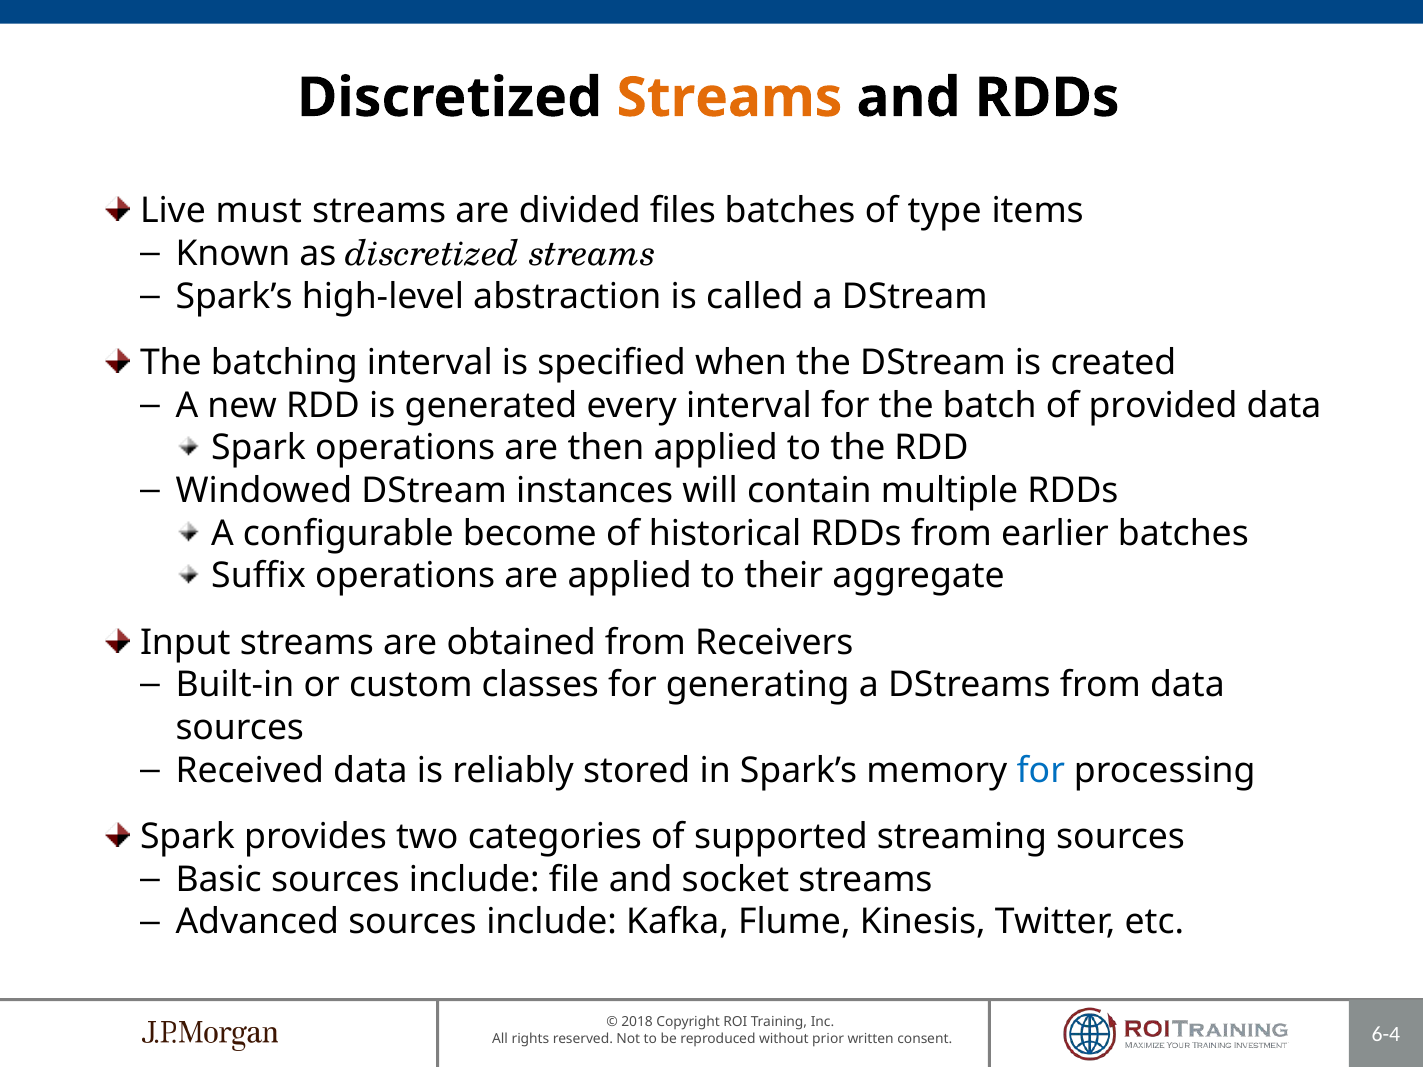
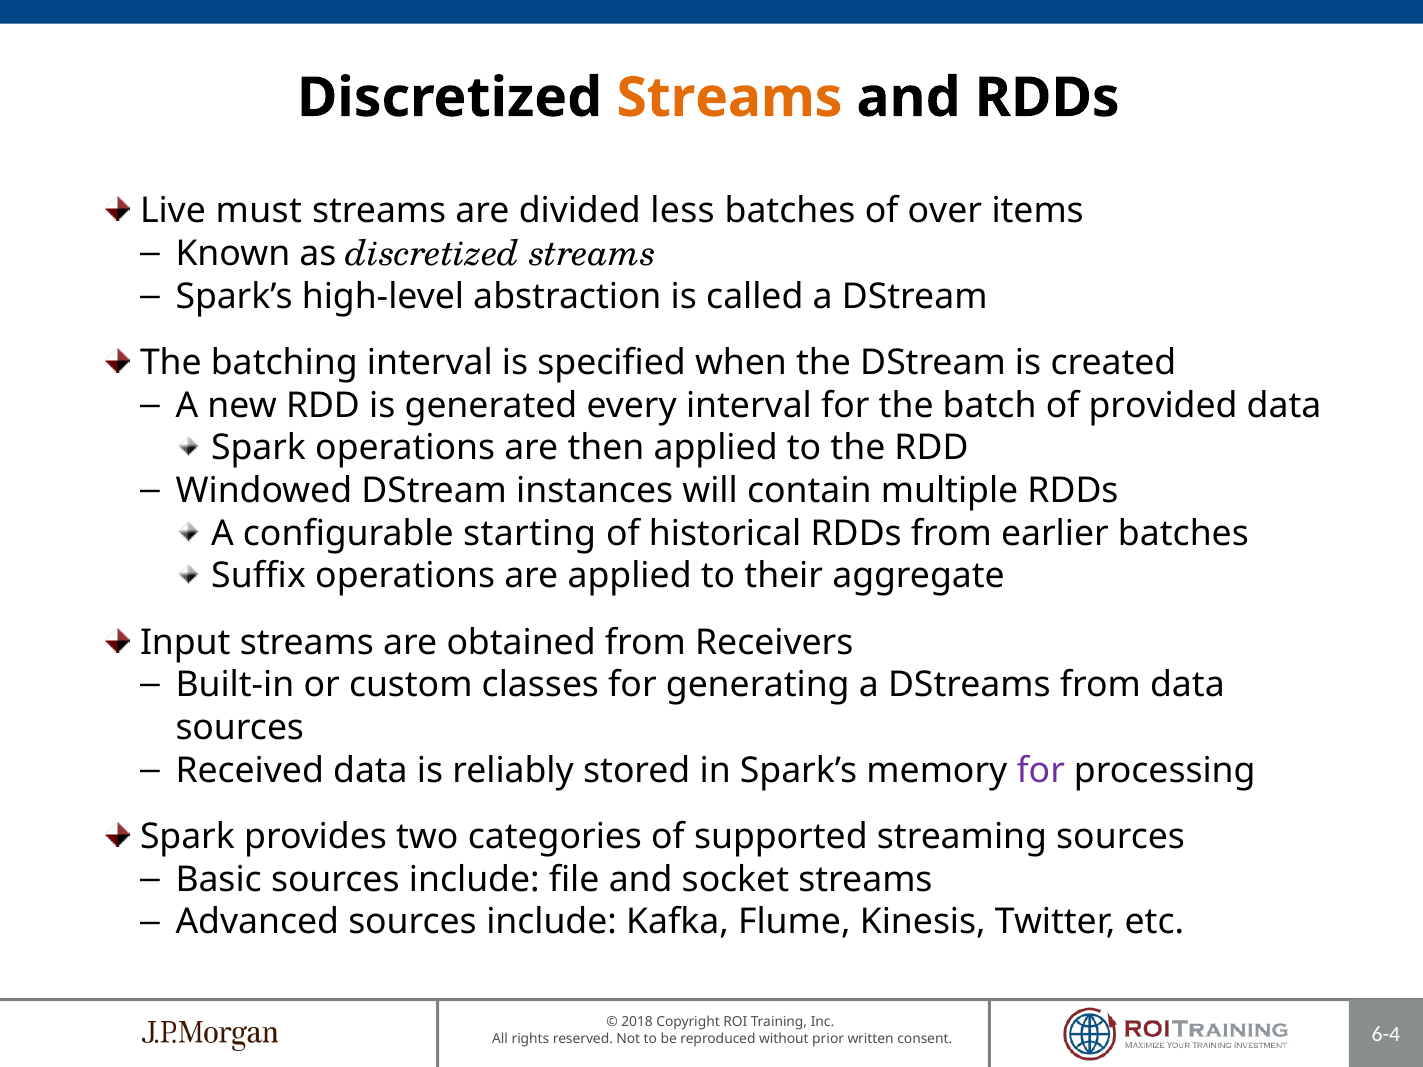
files: files -> less (683, 211)
type: type -> over (945, 211)
become: become -> starting (530, 533)
for colour: blue -> purple (1041, 771)
